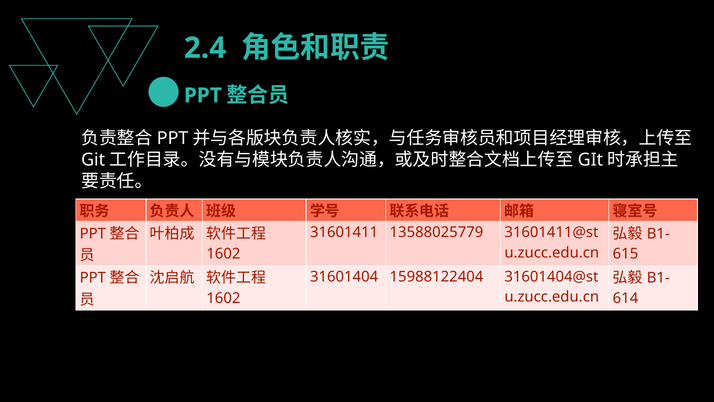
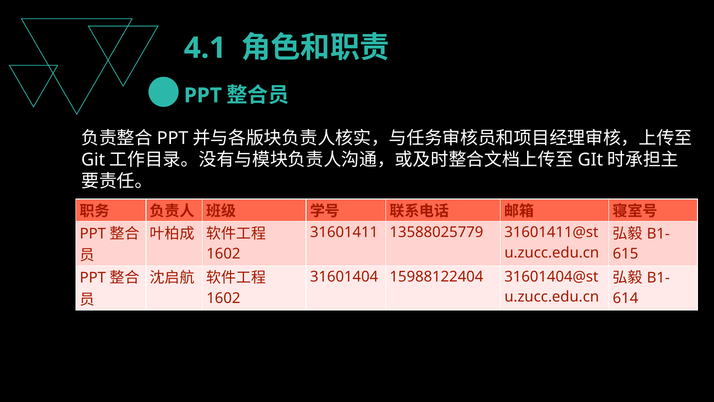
2.4: 2.4 -> 4.1 (205, 48)
